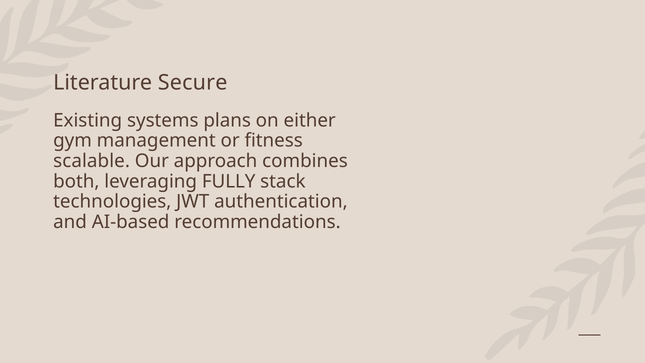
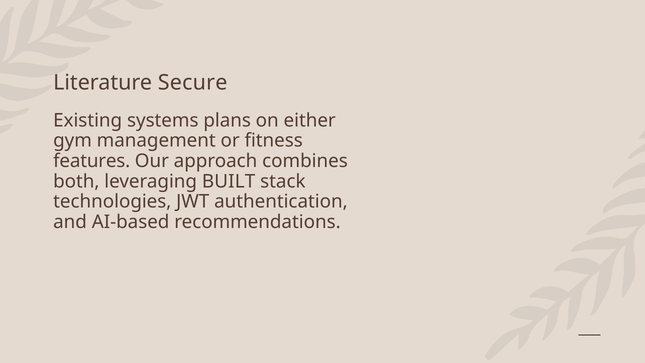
scalable: scalable -> features (92, 161)
FULLY: FULLY -> BUILT (229, 181)
